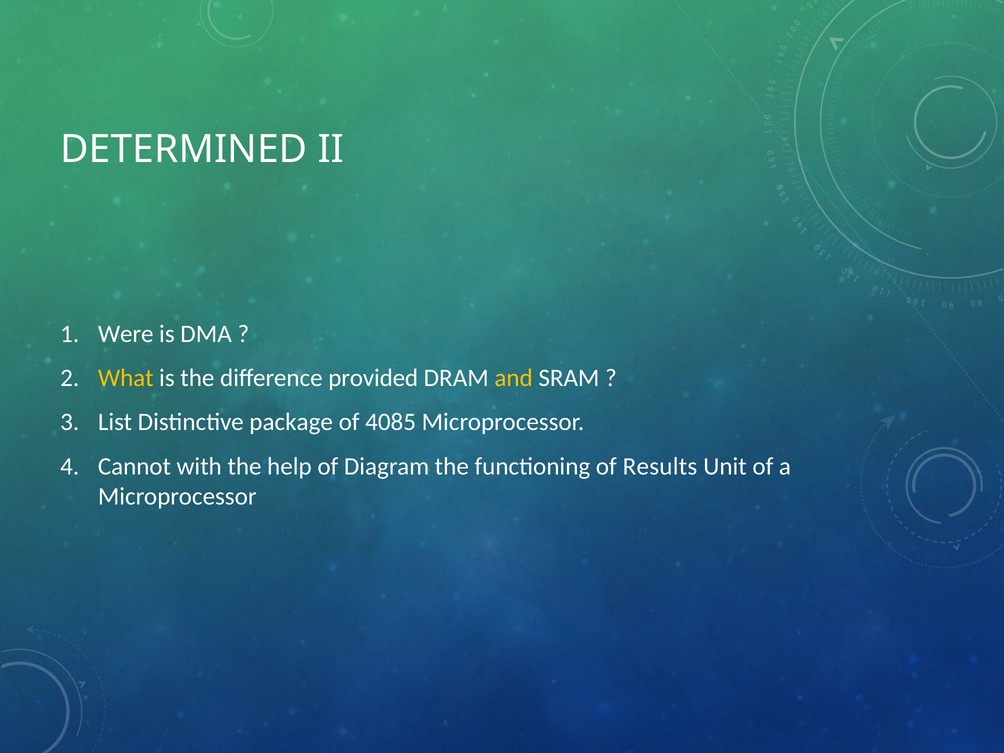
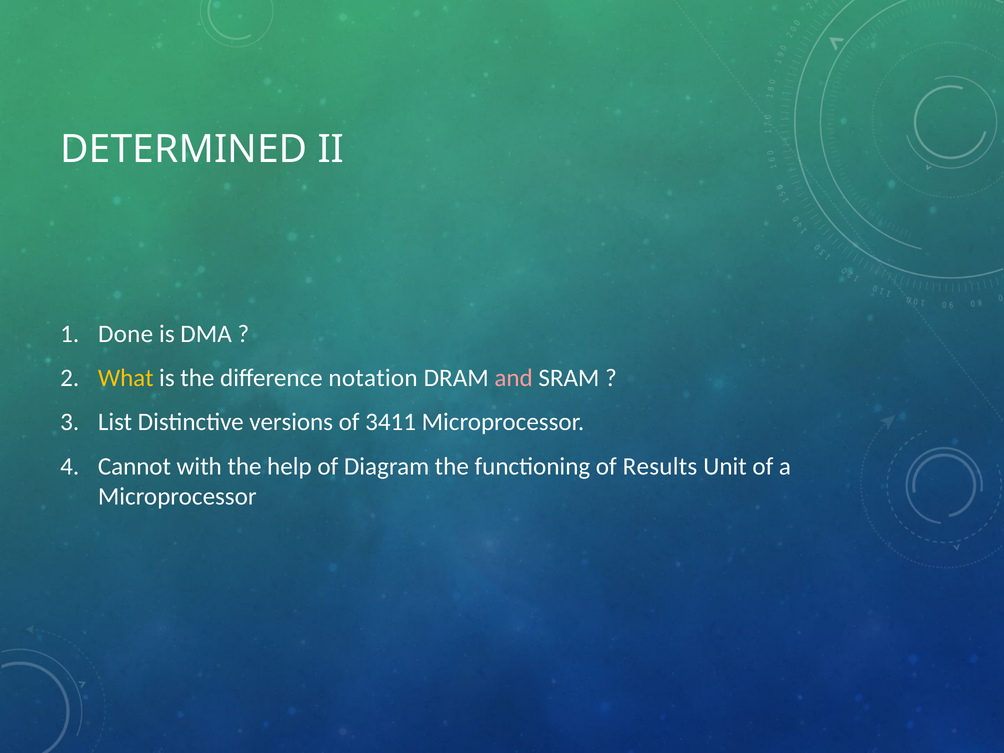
Were: Were -> Done (126, 334)
provided: provided -> notation (373, 378)
and colour: yellow -> pink (514, 378)
package: package -> versions (291, 422)
4085: 4085 -> 3411 (391, 422)
